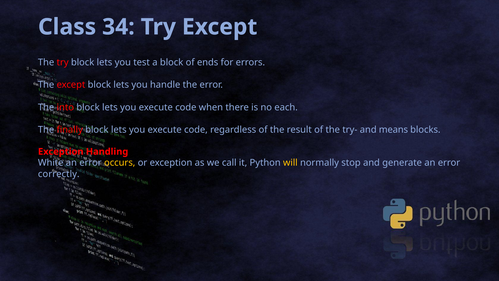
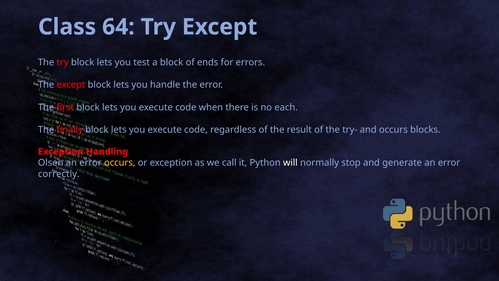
34: 34 -> 64 (118, 27)
into: into -> first (65, 107)
and means: means -> occurs (393, 130)
White: White -> Olsen (51, 163)
will colour: yellow -> white (290, 163)
